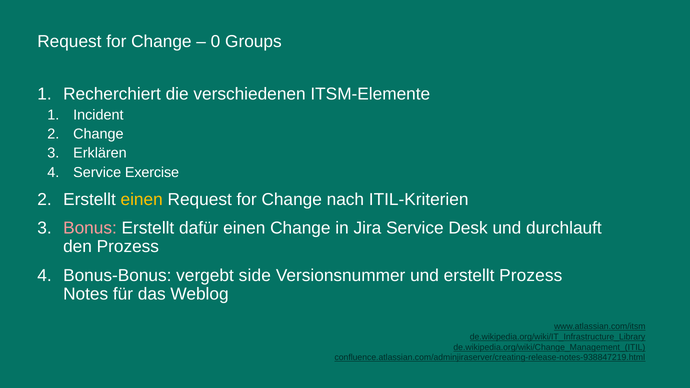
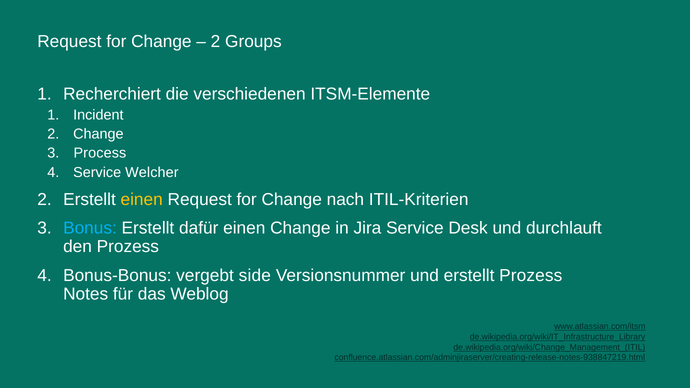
0: 0 -> 2 (216, 42)
Erklären: Erklären -> Process (100, 153)
Exercise: Exercise -> Welcher (152, 172)
Bonus colour: pink -> light blue (90, 228)
